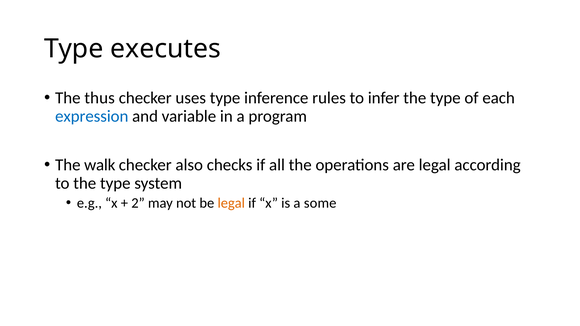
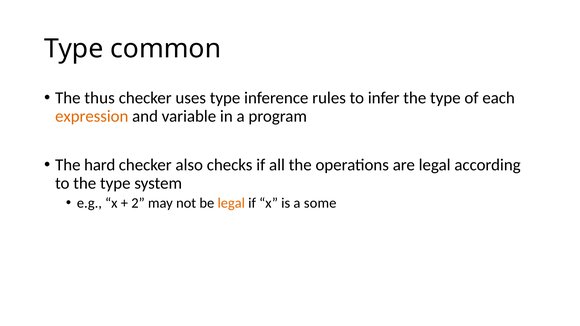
executes: executes -> common (166, 49)
expression colour: blue -> orange (92, 116)
walk: walk -> hard (100, 165)
